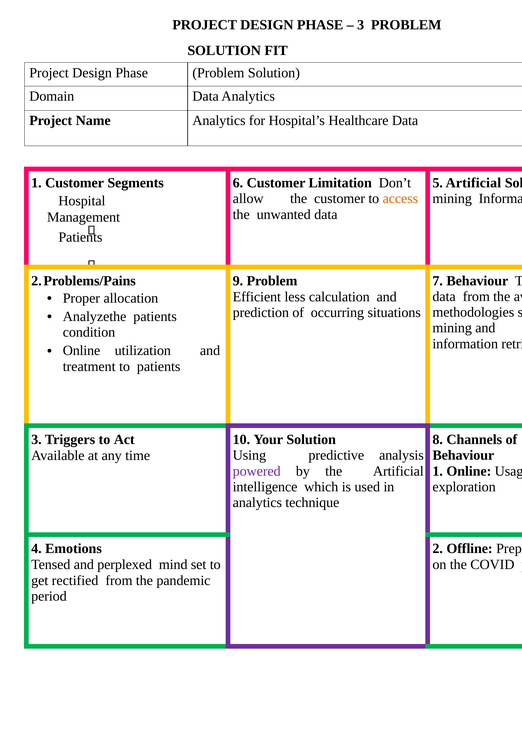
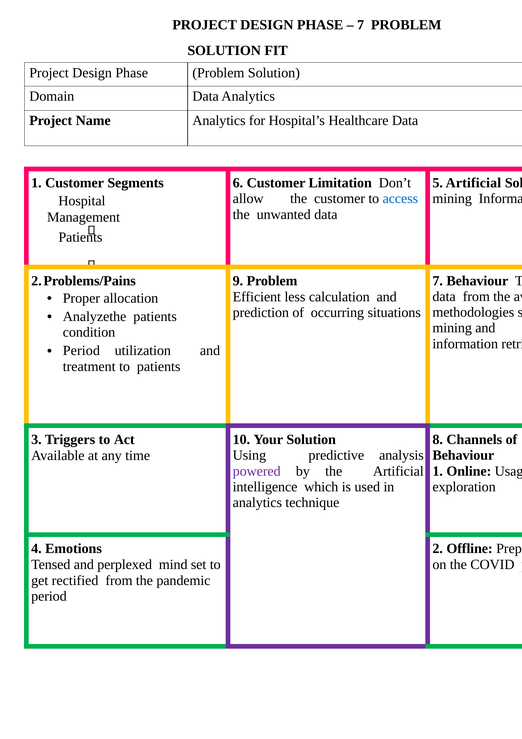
3: 3 -> 7 (361, 25)
access colour: orange -> blue (400, 199)
Online: Online -> Period (81, 351)
